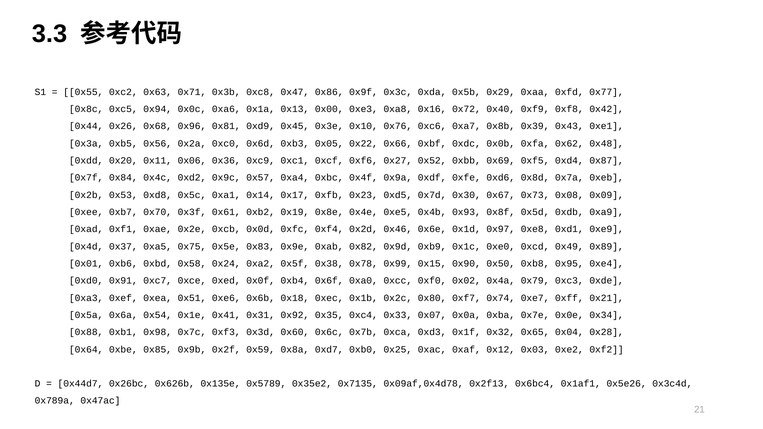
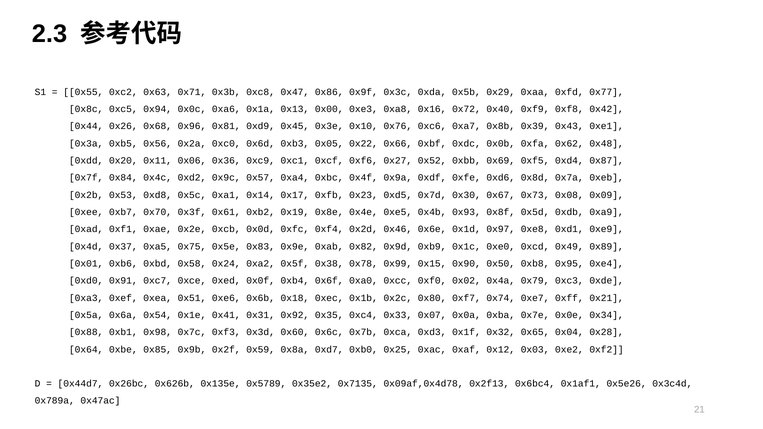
3.3: 3.3 -> 2.3 (50, 34)
